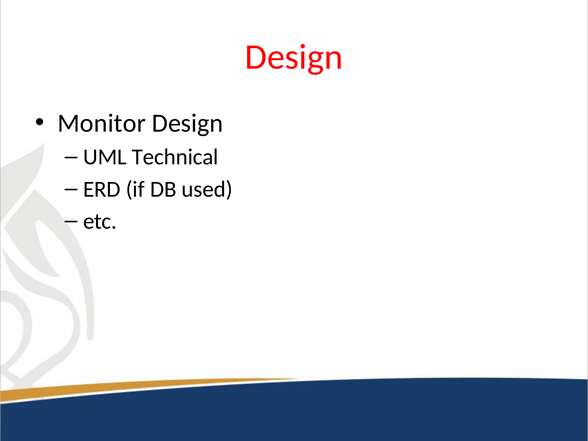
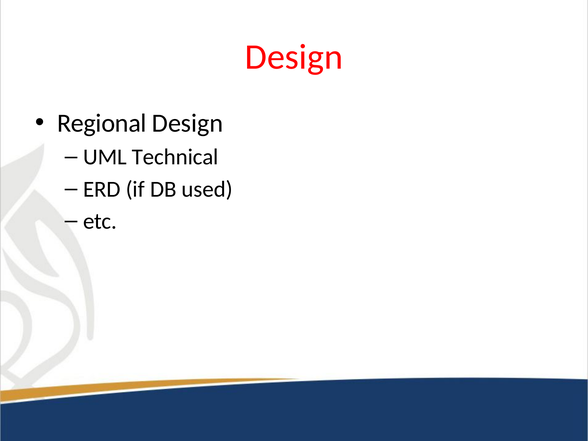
Monitor: Monitor -> Regional (102, 123)
